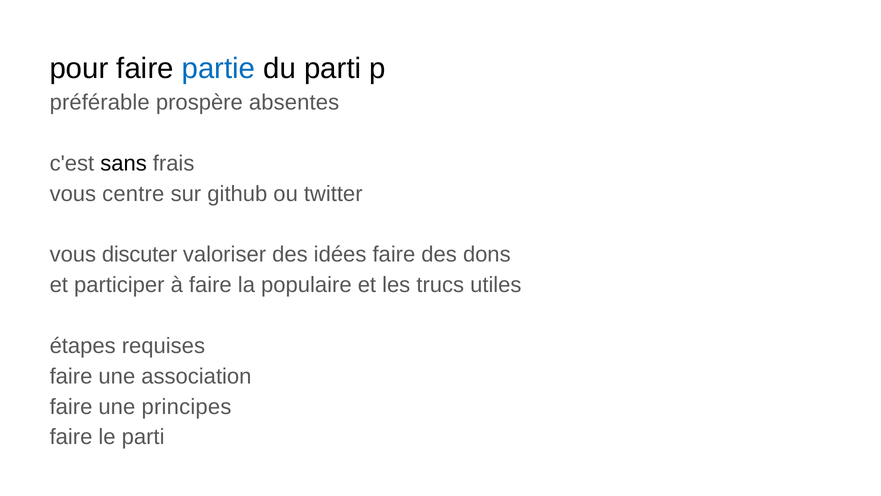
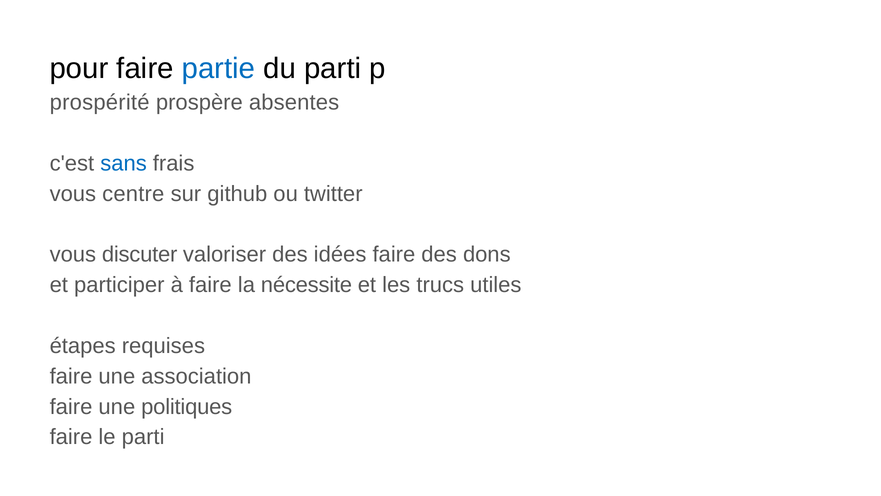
préférable: préférable -> prospérité (100, 103)
sans colour: black -> blue (124, 163)
populaire: populaire -> nécessite (306, 285)
principes: principes -> politiques (187, 406)
